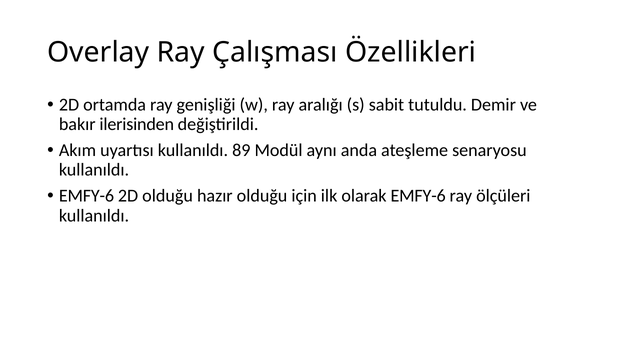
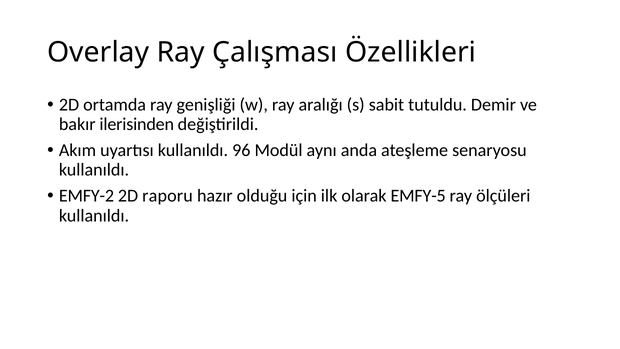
89: 89 -> 96 (241, 150)
EMFY-6: EMFY-6 -> EMFY-2 (86, 196)
2D olduğu: olduğu -> raporu (168, 196)
olarak EMFY-6: EMFY-6 -> EMFY-5 (418, 196)
